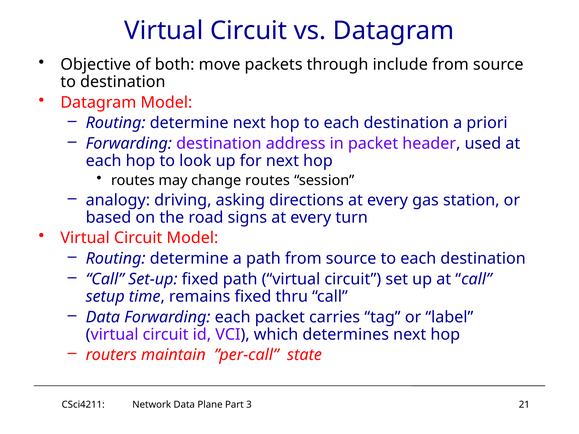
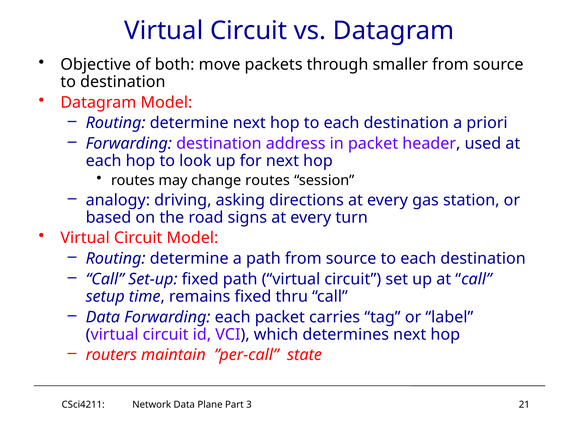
include: include -> smaller (400, 65)
